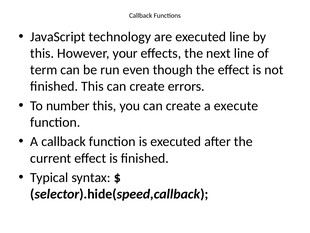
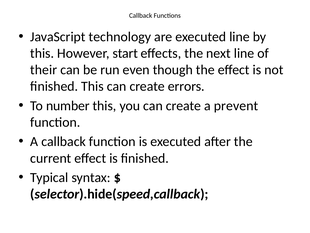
your: your -> start (125, 53)
term: term -> their (44, 70)
execute: execute -> prevent (236, 106)
